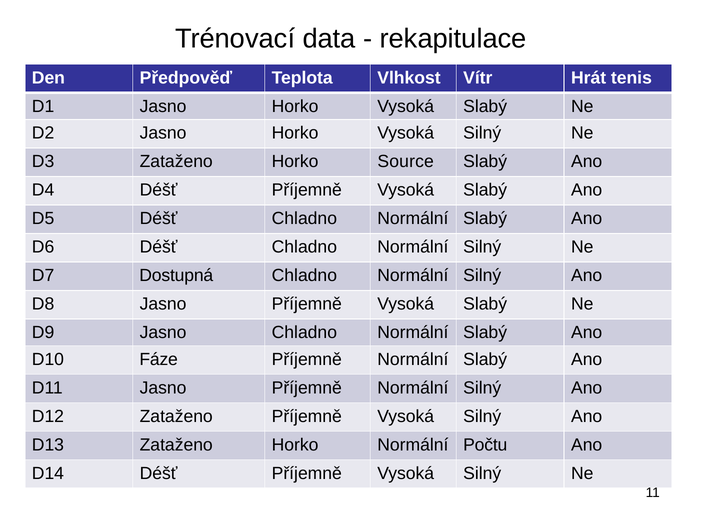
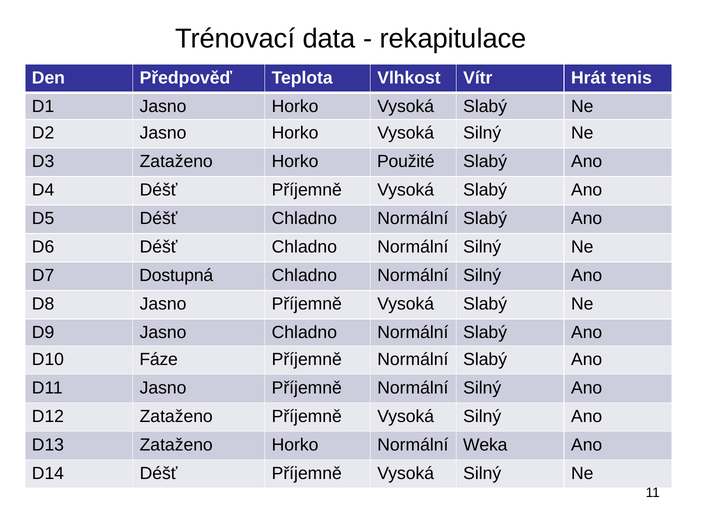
Source: Source -> Použité (406, 161)
Počtu: Počtu -> Weka (485, 444)
